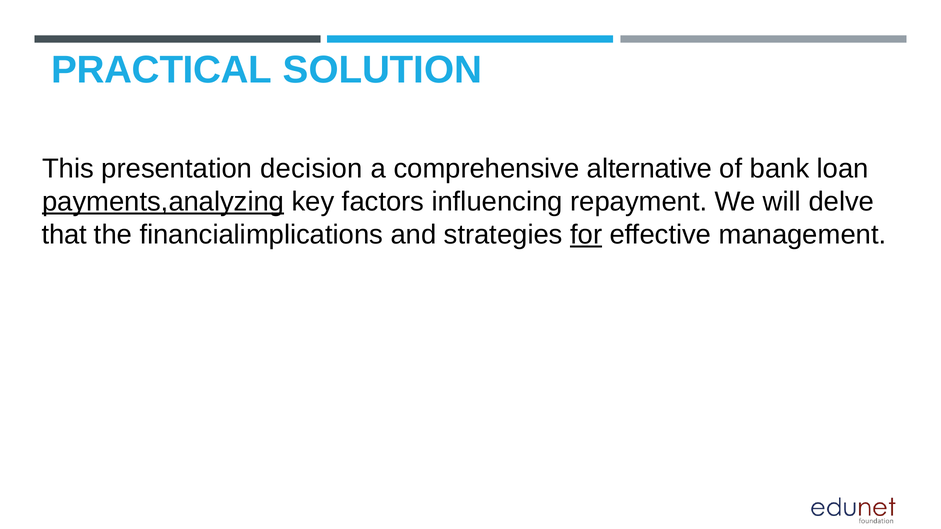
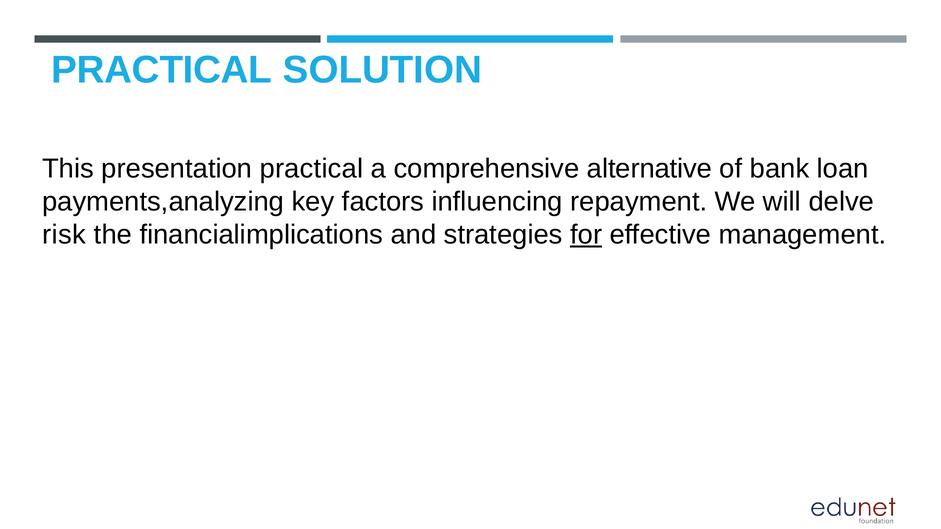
presentation decision: decision -> practical (311, 169)
payments,analyzing underline: present -> none (163, 202)
that: that -> risk (64, 235)
